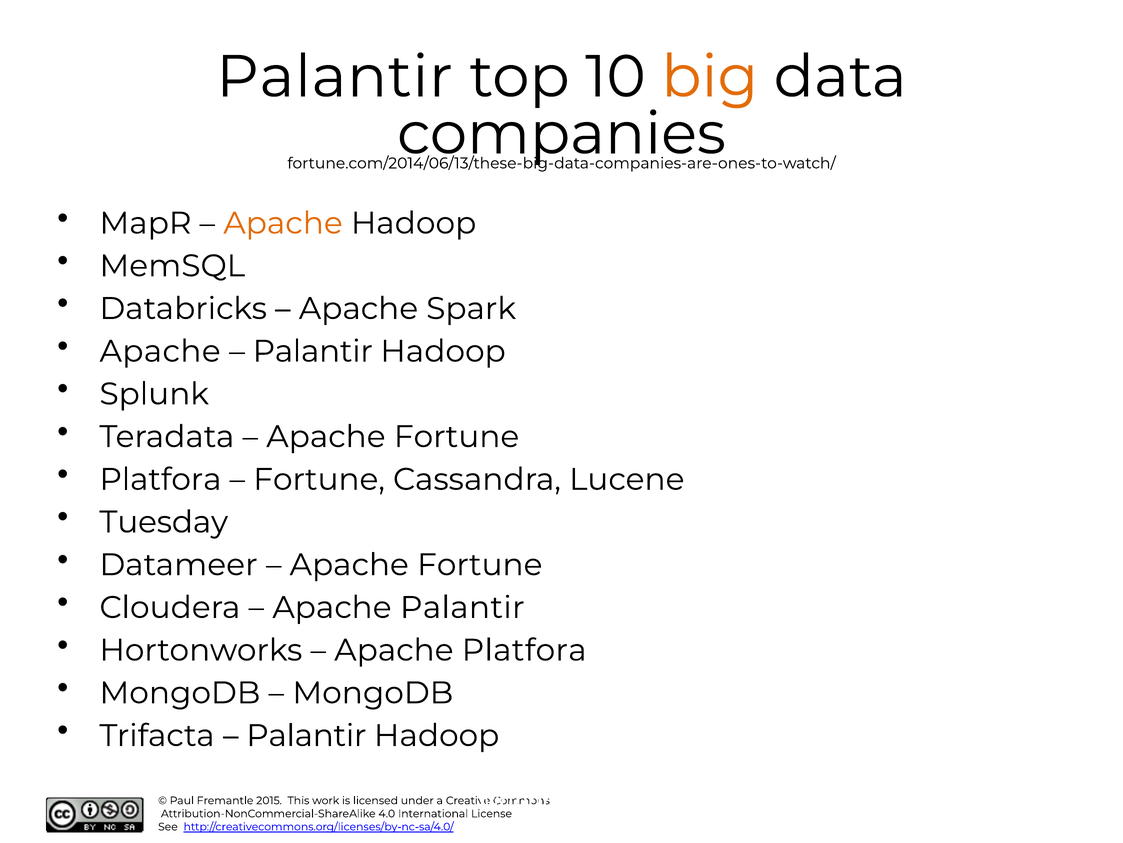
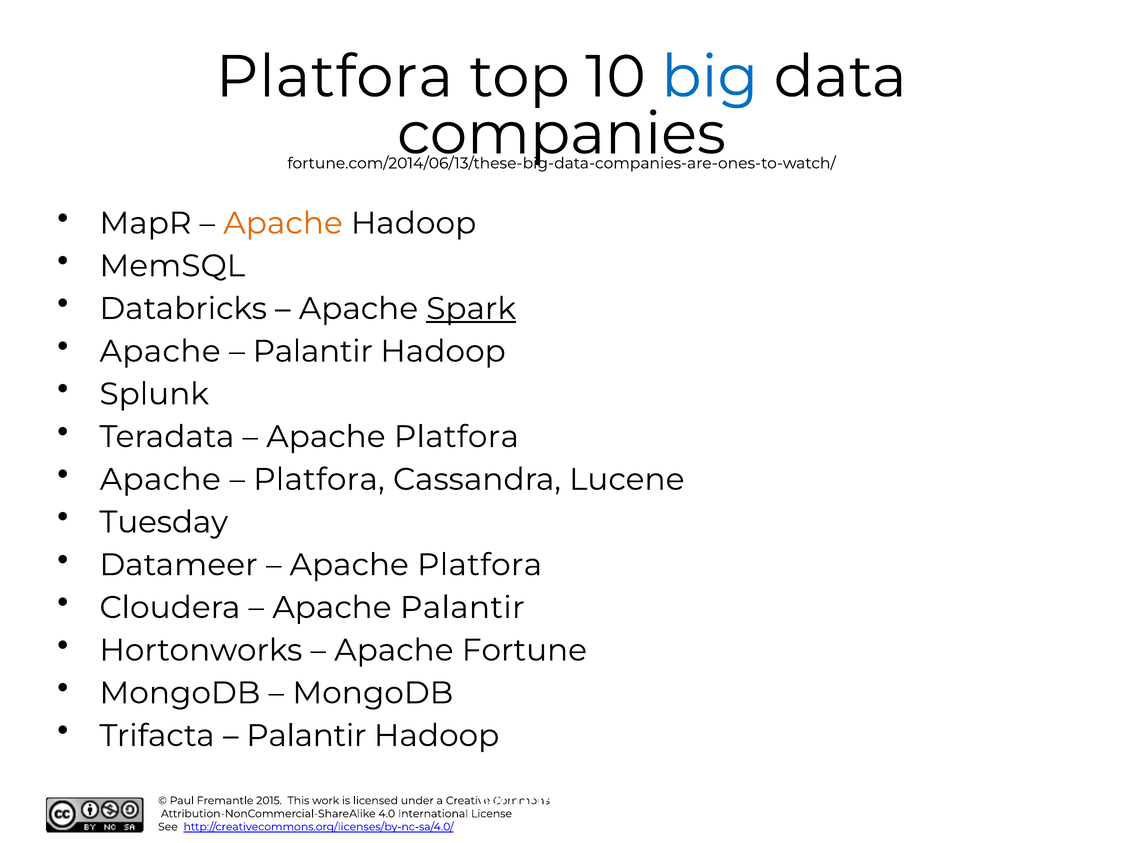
Palantir: Palantir -> Platfora (335, 77)
big colour: orange -> blue (710, 77)
Spark underline: none -> present (471, 308)
Fortune: Fortune -> Platfora (456, 436)
Platfora: Platfora -> Apache (160, 479)
Fortune: Fortune -> Platfora (319, 479)
Fortune: Fortune -> Platfora (480, 564)
Apache Platfora: Platfora -> Fortune (524, 650)
